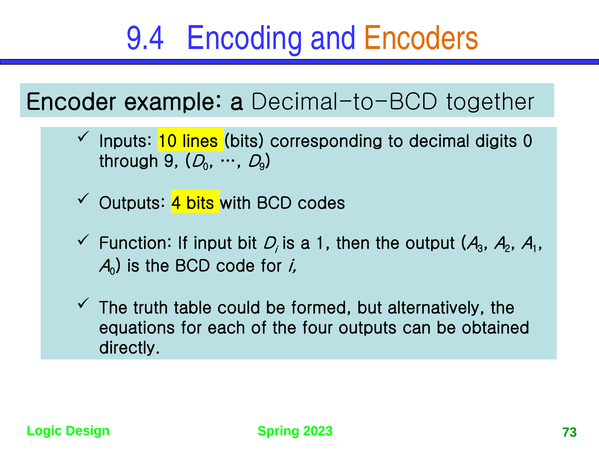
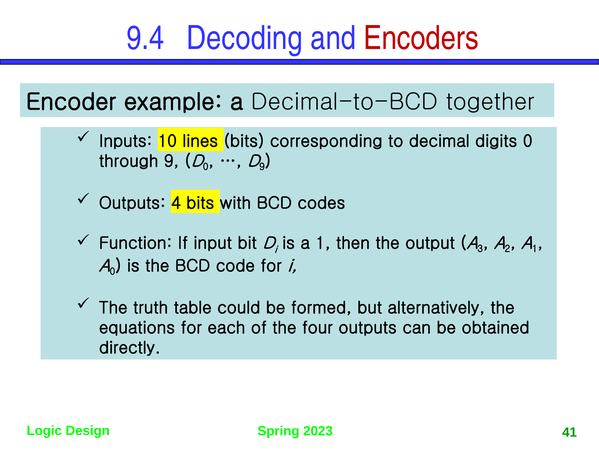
Encoding: Encoding -> Decoding (245, 38)
Encoders colour: orange -> red (421, 38)
73: 73 -> 41 (570, 432)
